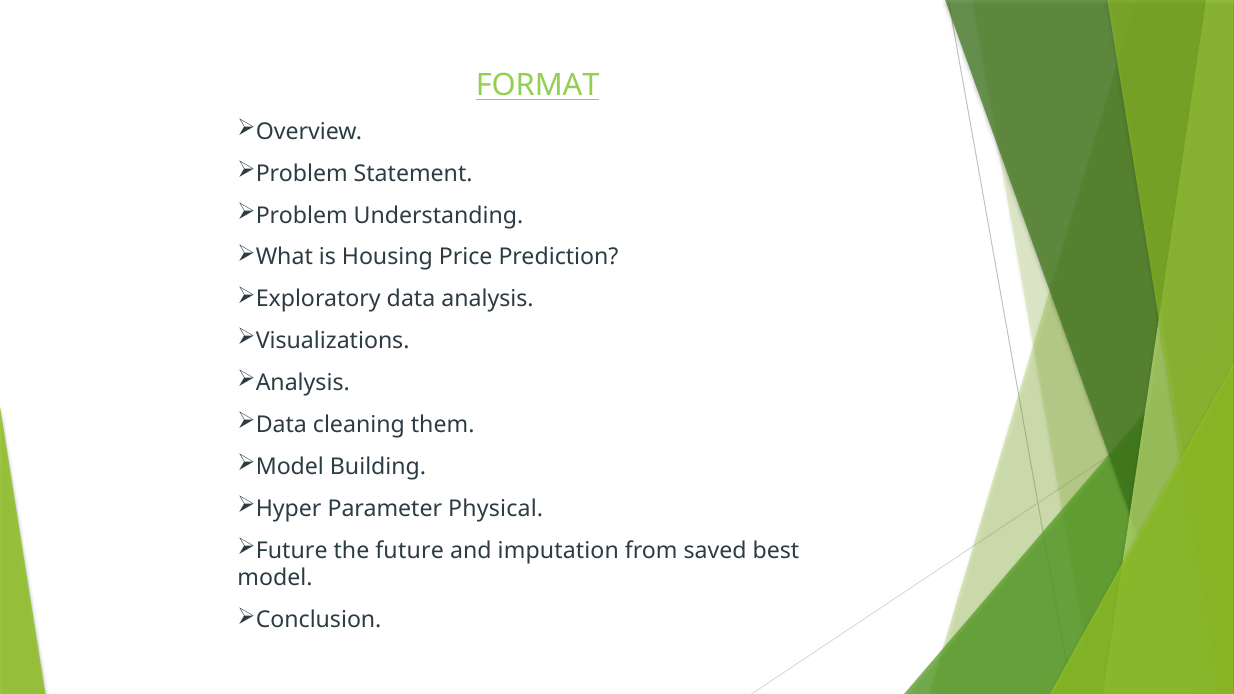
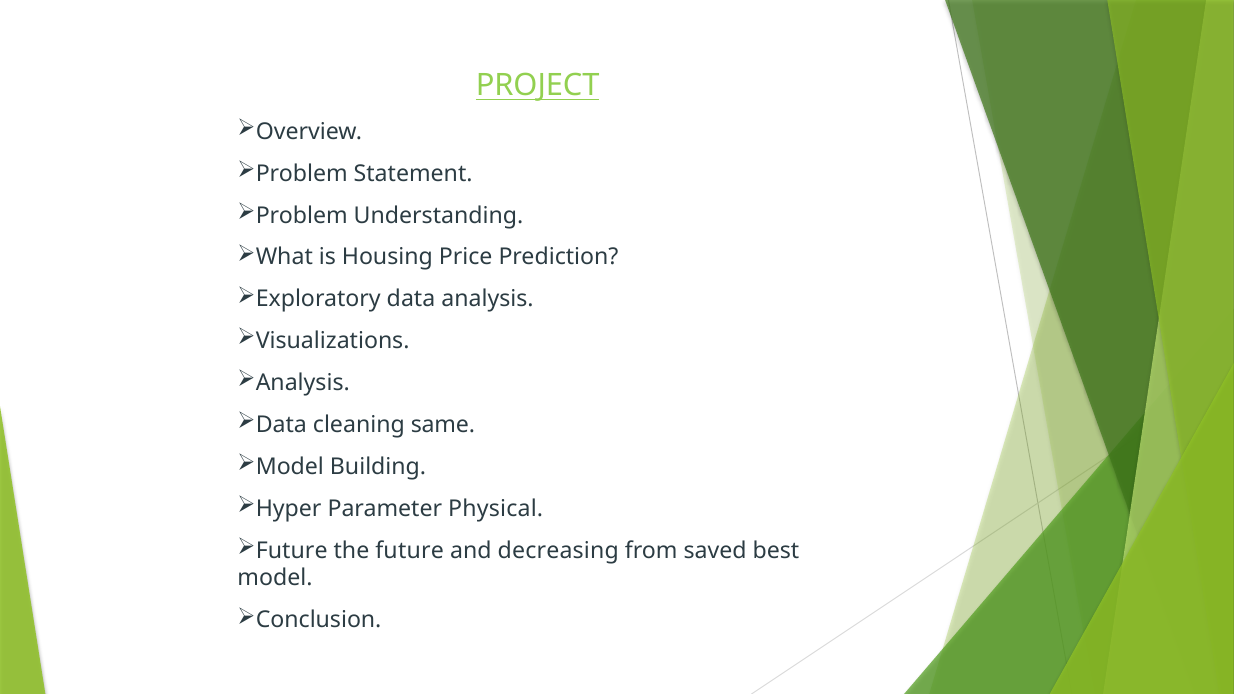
FORMAT: FORMAT -> PROJECT (538, 86)
them: them -> same (443, 425)
imputation: imputation -> decreasing (558, 551)
